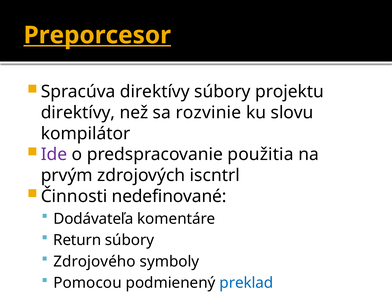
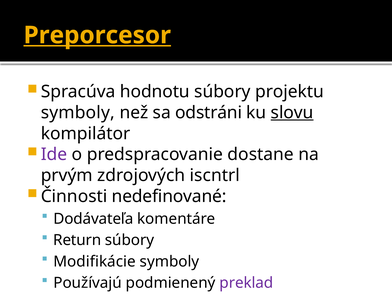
Spracúva direktívy: direktívy -> hodnotu (155, 92)
direktívy: direktívy -> symboly (78, 113)
rozvinie: rozvinie -> odstráni (209, 113)
slovu underline: none -> present (292, 113)
použitia: použitia -> dostane (261, 154)
Zdrojového: Zdrojového -> Modifikácie (95, 261)
Pomocou: Pomocou -> Používajú (88, 283)
preklad colour: blue -> purple (246, 283)
